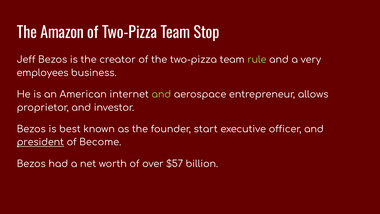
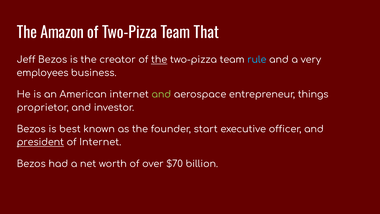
Stop: Stop -> That (206, 33)
the underline: none -> present (159, 60)
rule colour: light green -> light blue (257, 60)
allows: allows -> things (313, 94)
of Become: Become -> Internet (100, 142)
$57: $57 -> $70 (175, 164)
